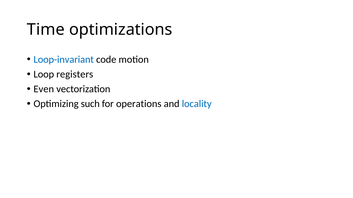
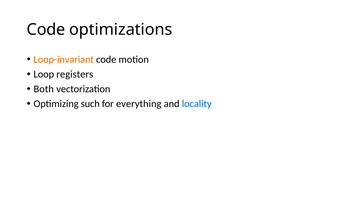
Time: Time -> Code (46, 30)
Loop-invariant colour: blue -> orange (64, 60)
Even: Even -> Both (44, 89)
operations: operations -> everything (139, 104)
